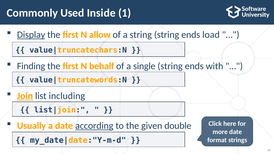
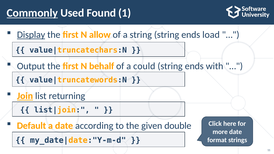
Commonly underline: none -> present (32, 13)
Inside: Inside -> Found (101, 13)
Finding: Finding -> Output (31, 66)
single: single -> could (144, 66)
including: including -> returning (67, 96)
Usually: Usually -> Default (31, 126)
according underline: present -> none (94, 126)
